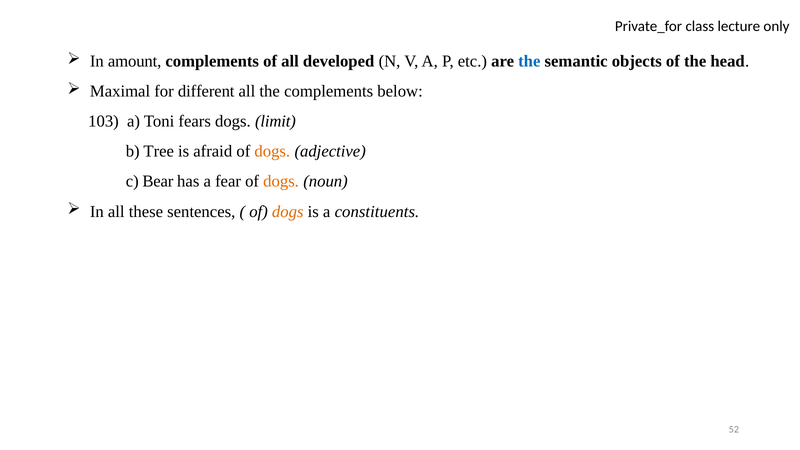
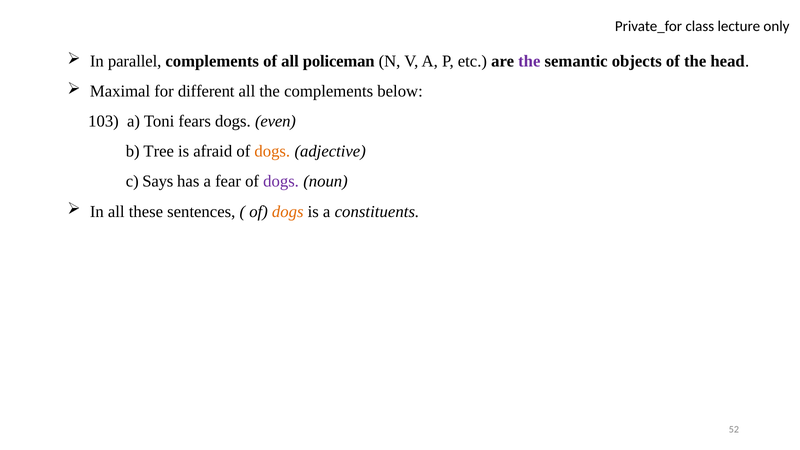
amount: amount -> parallel (135, 61)
developed: developed -> policeman (339, 61)
the colour: blue -> purple (529, 61)
limit: limit -> even (275, 121)
Bear: Bear -> Says (158, 181)
dogs colour: orange -> purple (281, 181)
